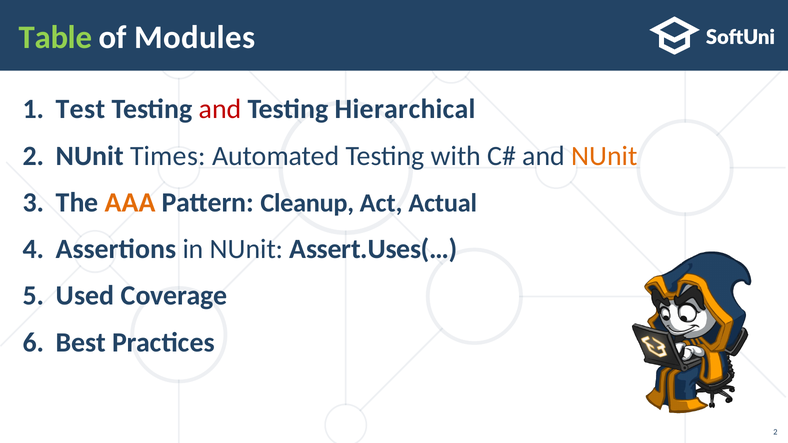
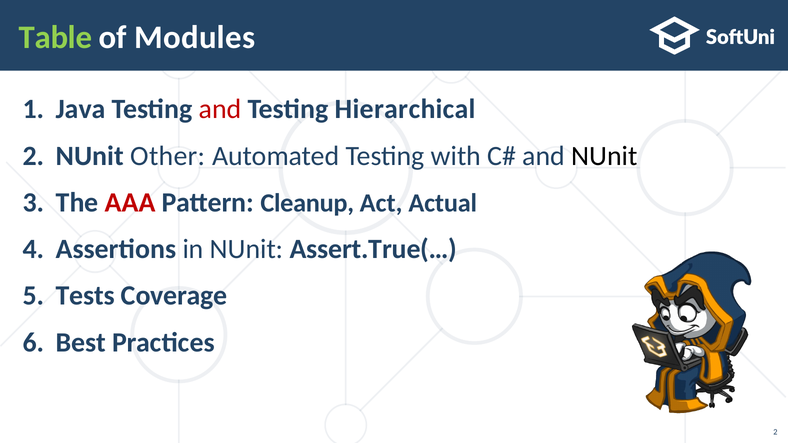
Test: Test -> Java (81, 109)
Times: Times -> Other (168, 156)
NUnit colour: orange -> black (604, 156)
AAA colour: orange -> red (130, 203)
Assert.Uses(…: Assert.Uses(… -> Assert.True(… (373, 249)
Used: Used -> Tests (85, 296)
